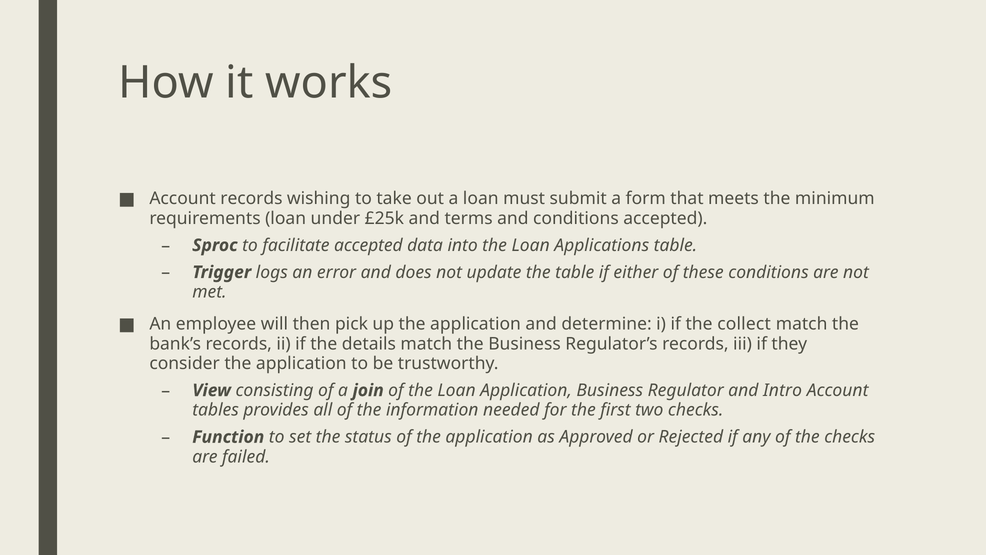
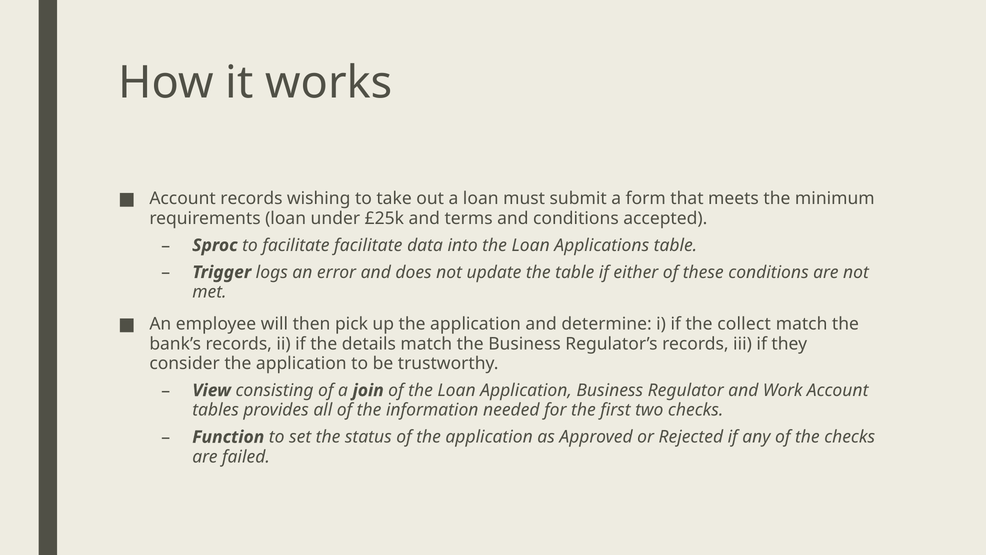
facilitate accepted: accepted -> facilitate (368, 245)
Intro: Intro -> Work (783, 390)
